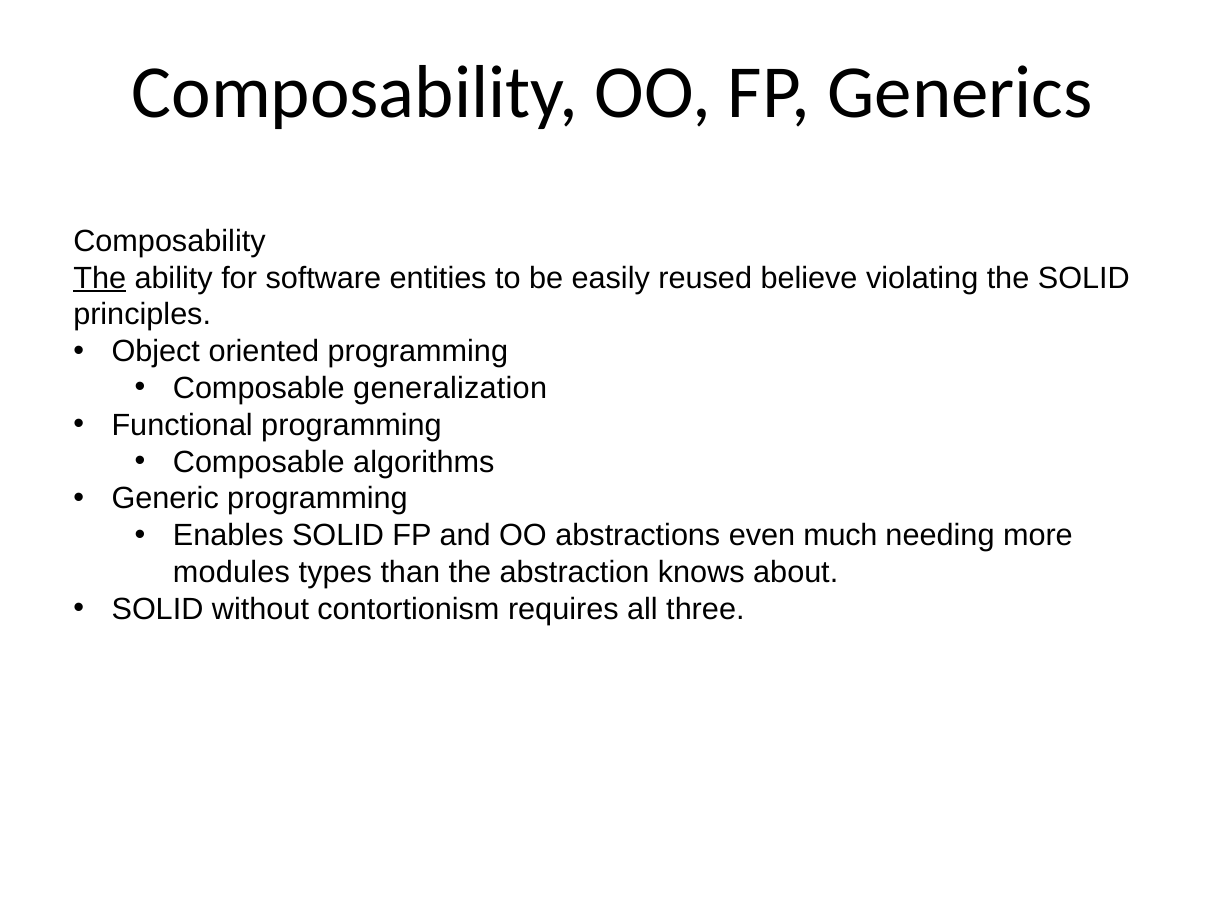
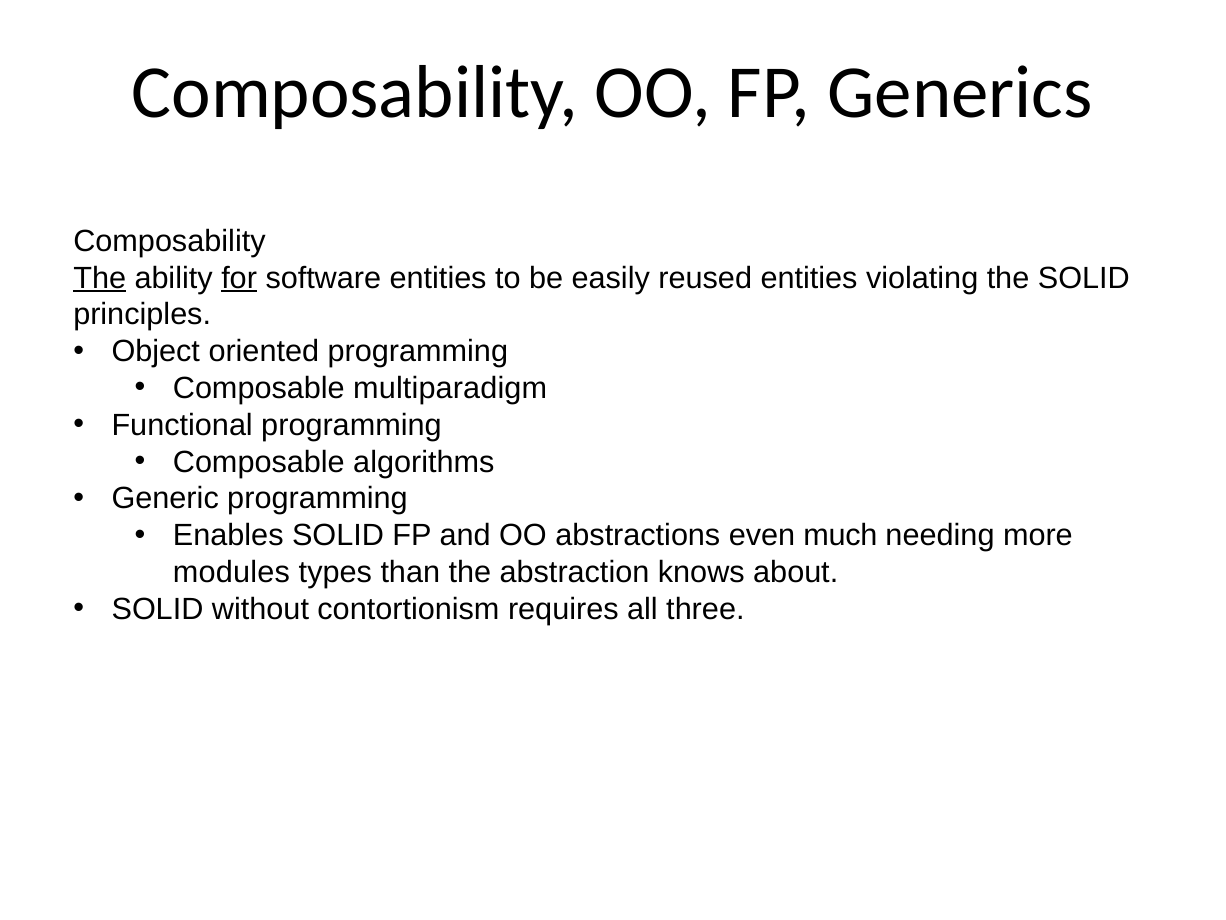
for underline: none -> present (239, 278)
reused believe: believe -> entities (809, 278)
generalization: generalization -> multiparadigm (450, 388)
